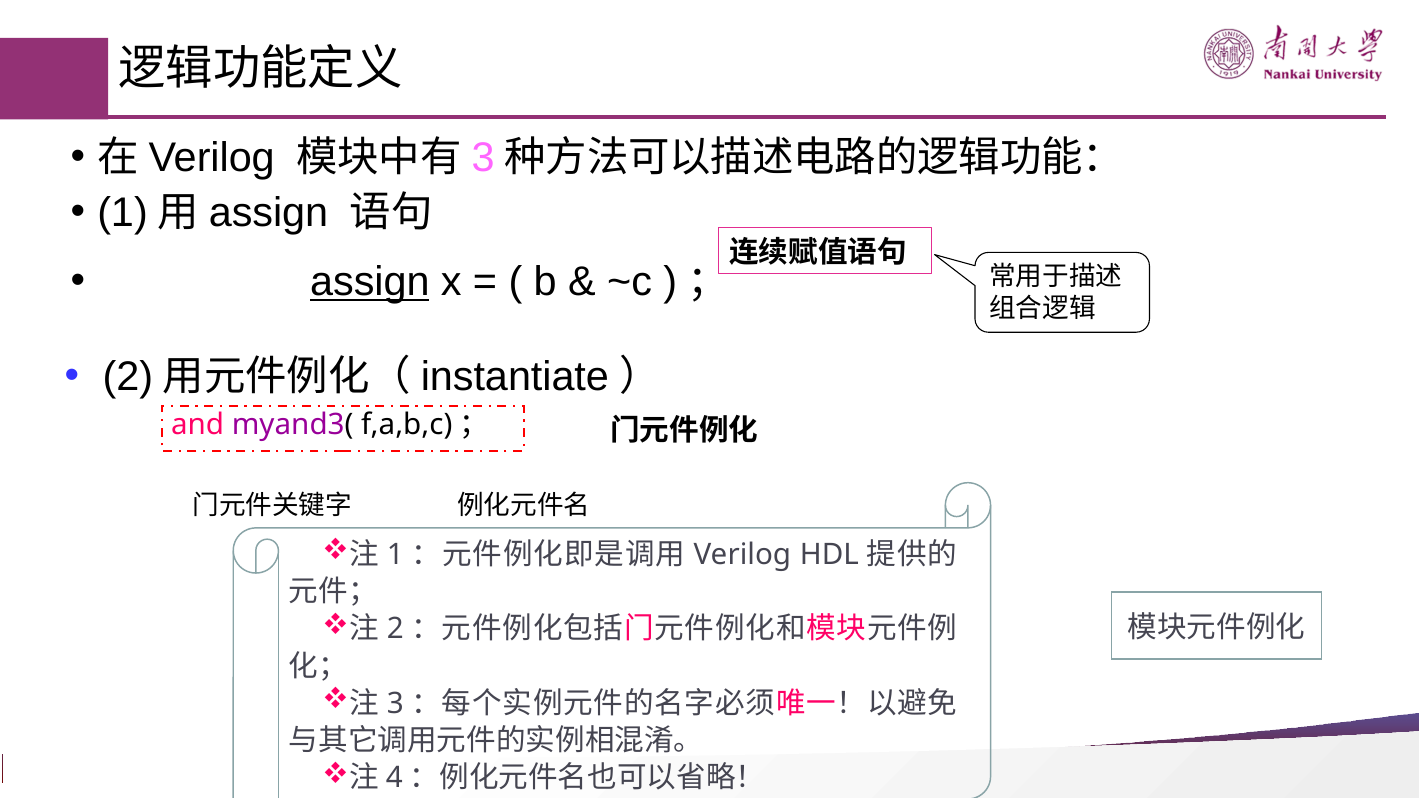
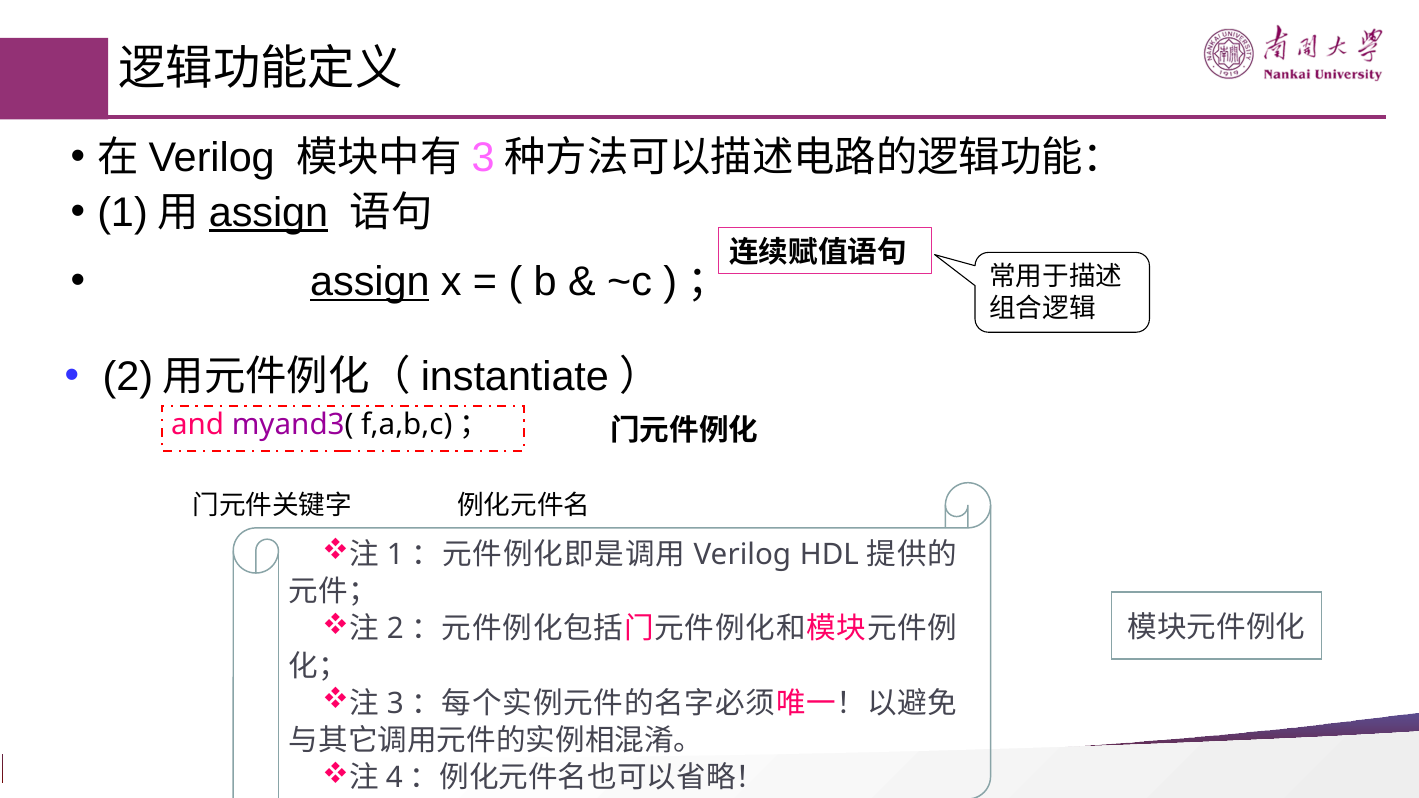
assign underline: none -> present (269, 213)
